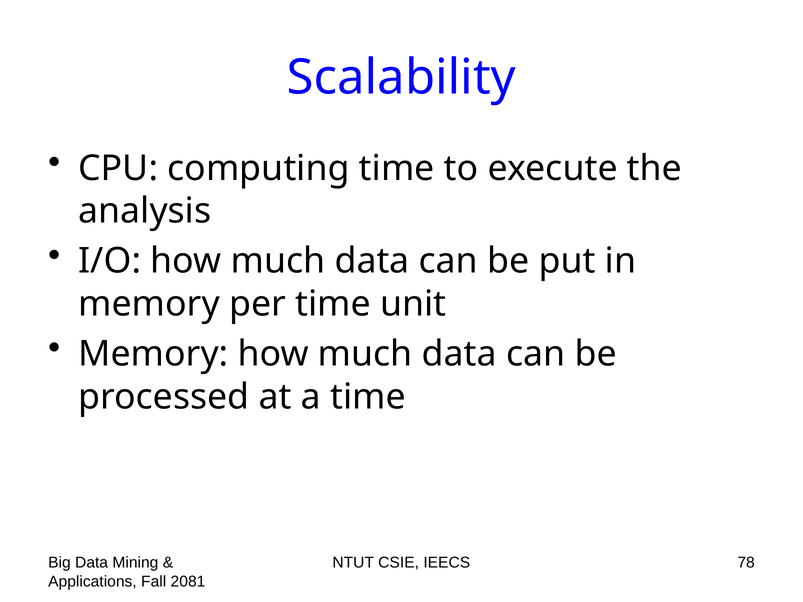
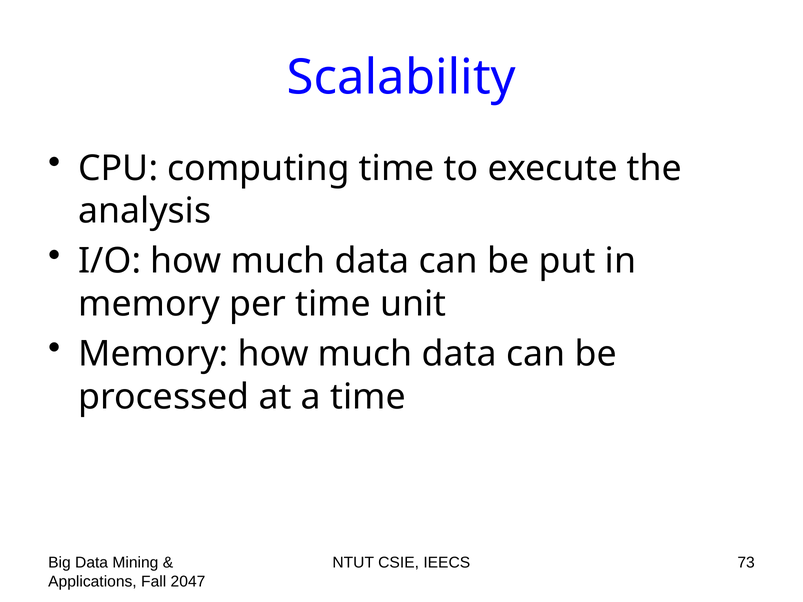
78: 78 -> 73 (746, 563)
2081: 2081 -> 2047 (188, 582)
